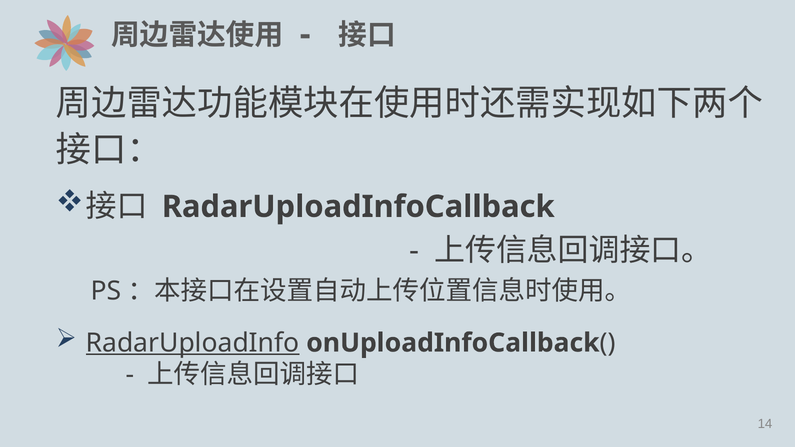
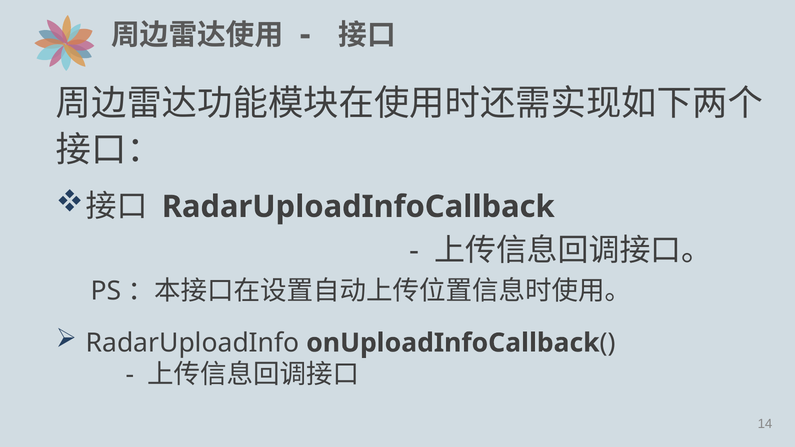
RadarUploadInfo underline: present -> none (193, 343)
